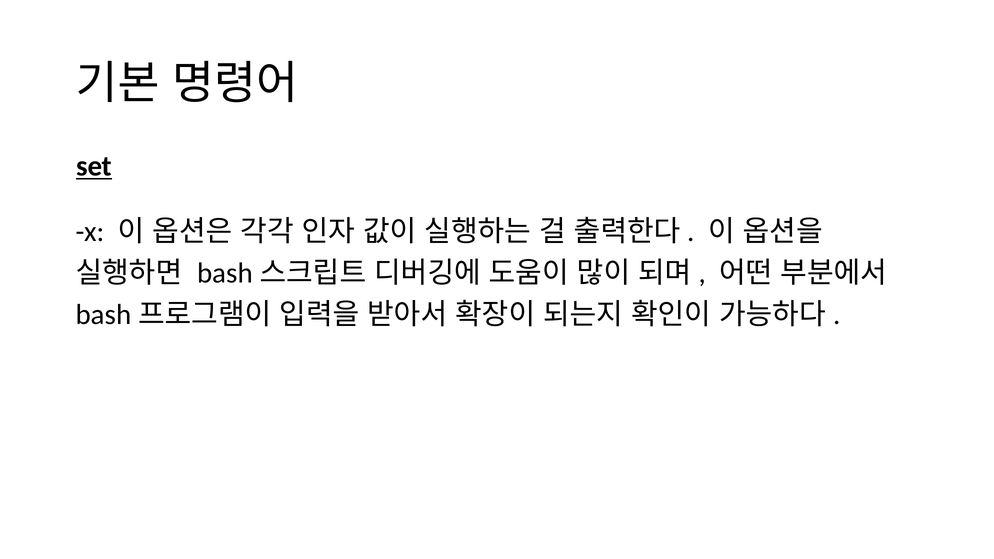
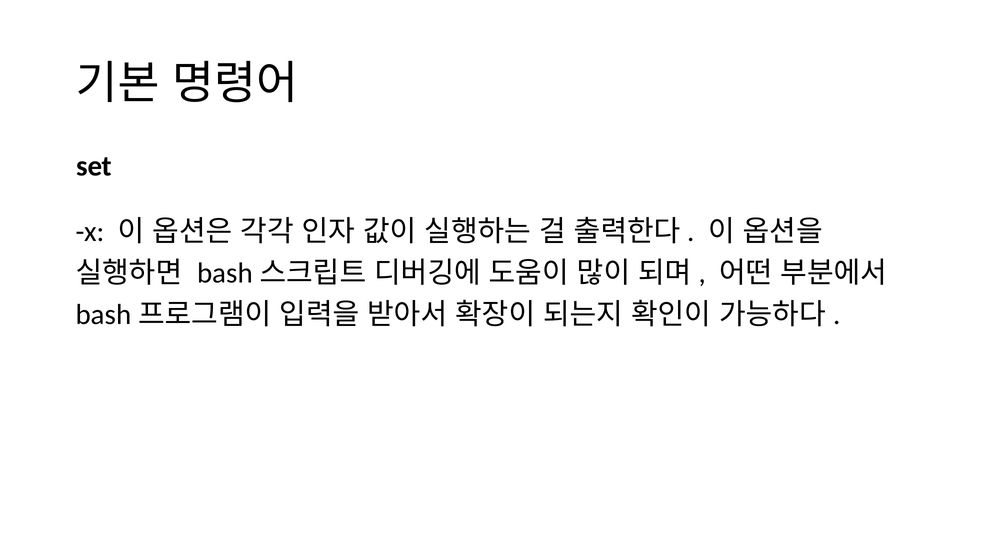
set underline: present -> none (94, 166)
